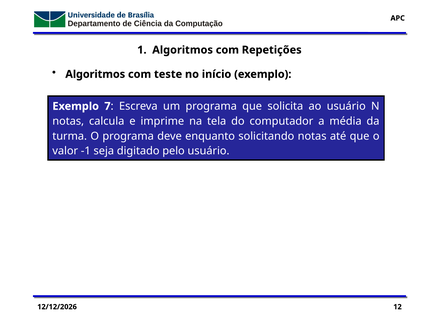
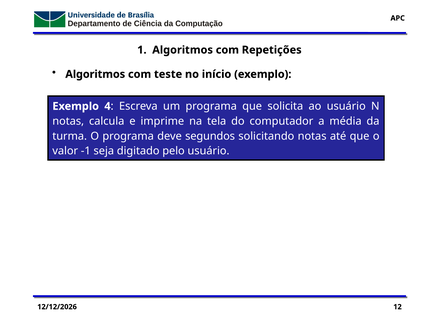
7: 7 -> 4 (107, 106)
enquanto: enquanto -> segundos (210, 136)
